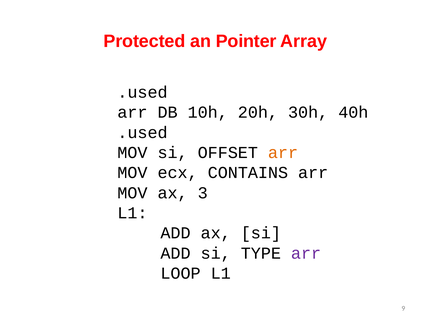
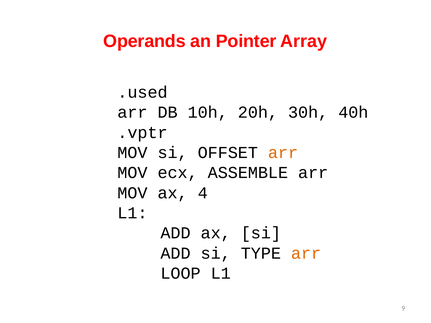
Protected: Protected -> Operands (145, 41)
.used: .used -> .vptr (142, 133)
CONTAINS: CONTAINS -> ASSEMBLE (248, 173)
3: 3 -> 4 (203, 193)
arr colour: purple -> orange (306, 253)
